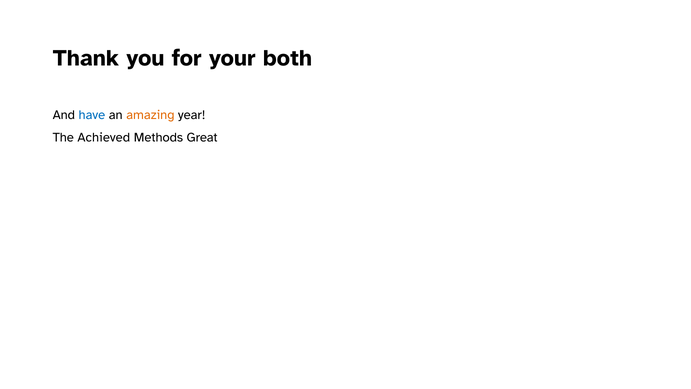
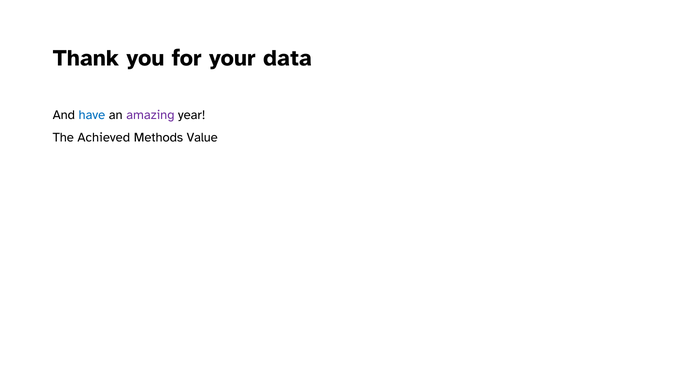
both: both -> data (288, 58)
amazing colour: orange -> purple (150, 115)
Great: Great -> Value (202, 137)
